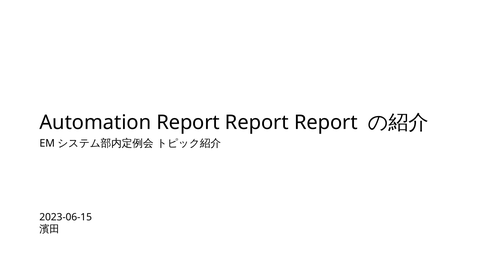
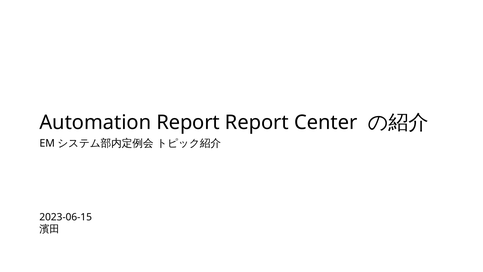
Report: Report -> Center (326, 122)
